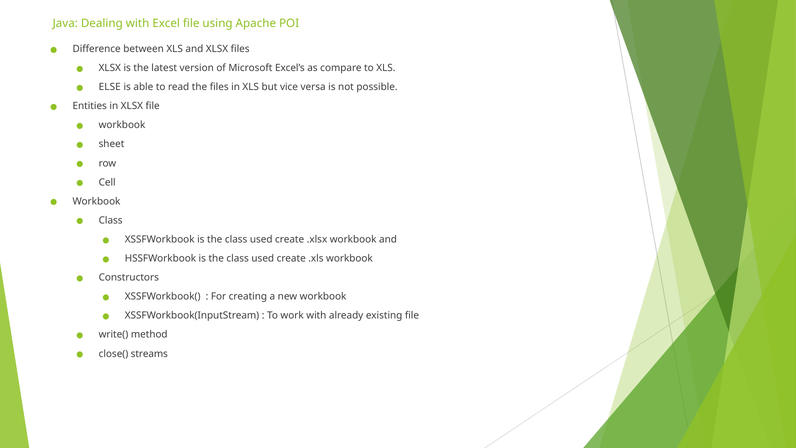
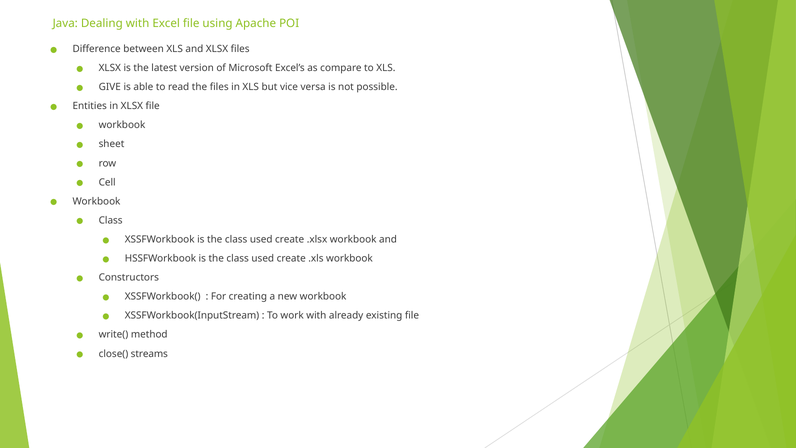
ELSE: ELSE -> GIVE (110, 87)
